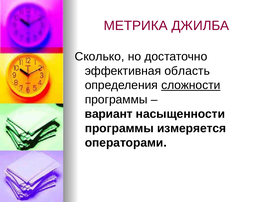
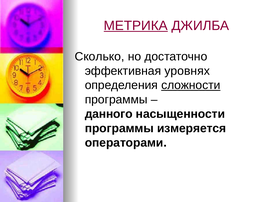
МЕТРИКА underline: none -> present (136, 26)
область: область -> уровнях (187, 71)
вариант: вариант -> данного (109, 114)
